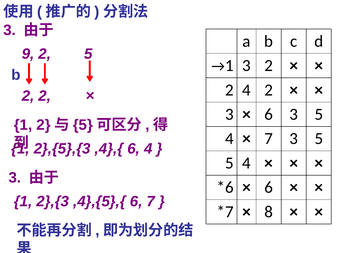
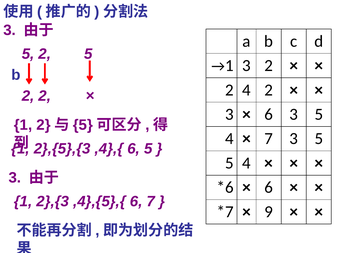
9: 9 -> 5 (28, 54)
6 4: 4 -> 5 (148, 149)
8: 8 -> 9 (269, 212)
